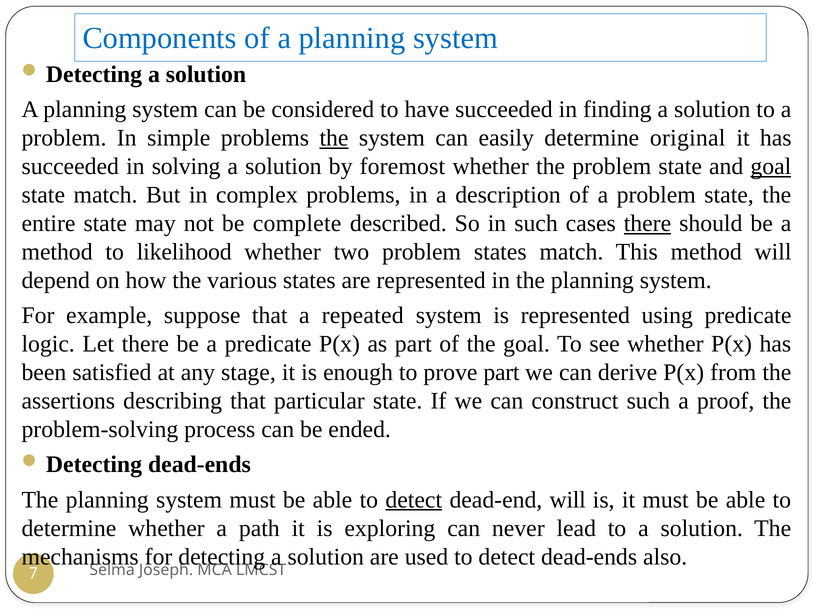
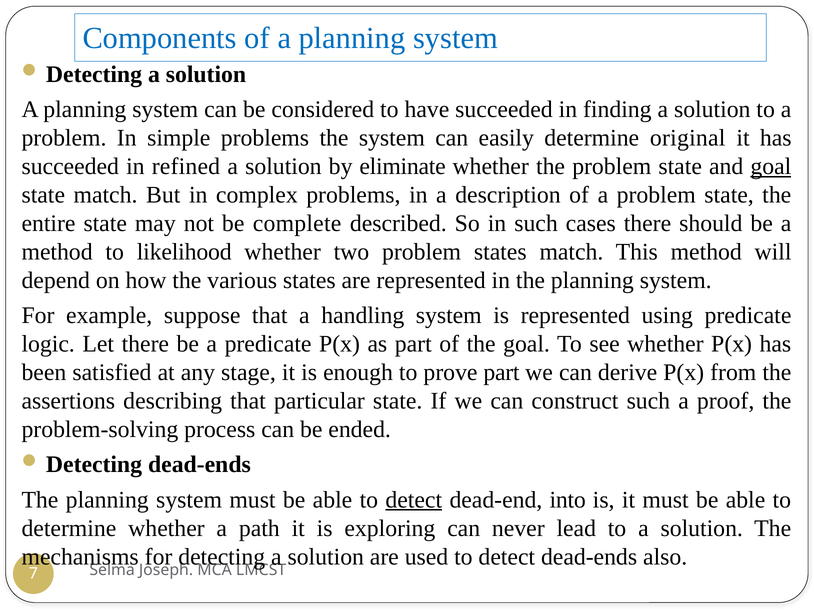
the underline: present -> none (334, 138)
solving: solving -> refined (186, 166)
foremost: foremost -> eliminate (403, 166)
there underline: present -> none (647, 223)
repeated: repeated -> handling (363, 315)
dead-end will: will -> into (568, 499)
